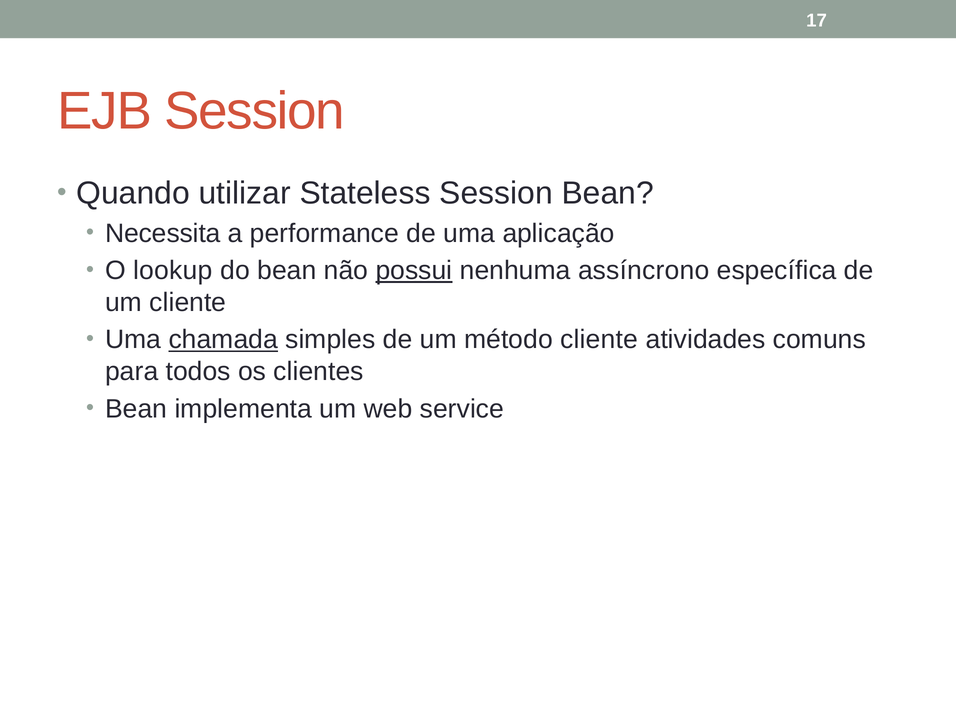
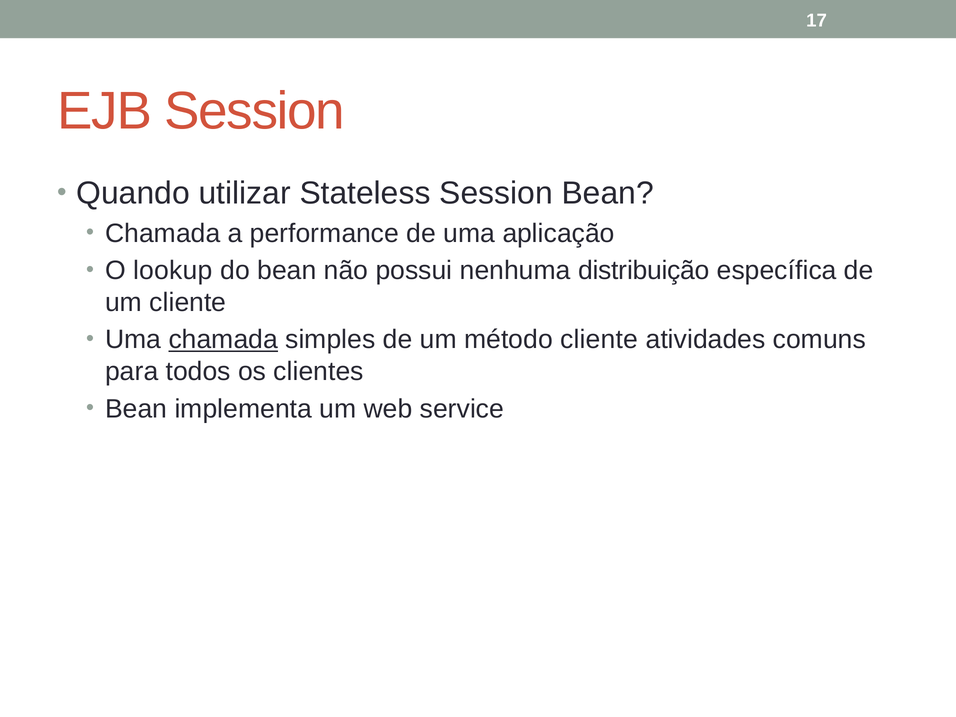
Necessita: Necessita -> Chamada (163, 233)
possui underline: present -> none (414, 271)
assíncrono: assíncrono -> distribuição (644, 271)
